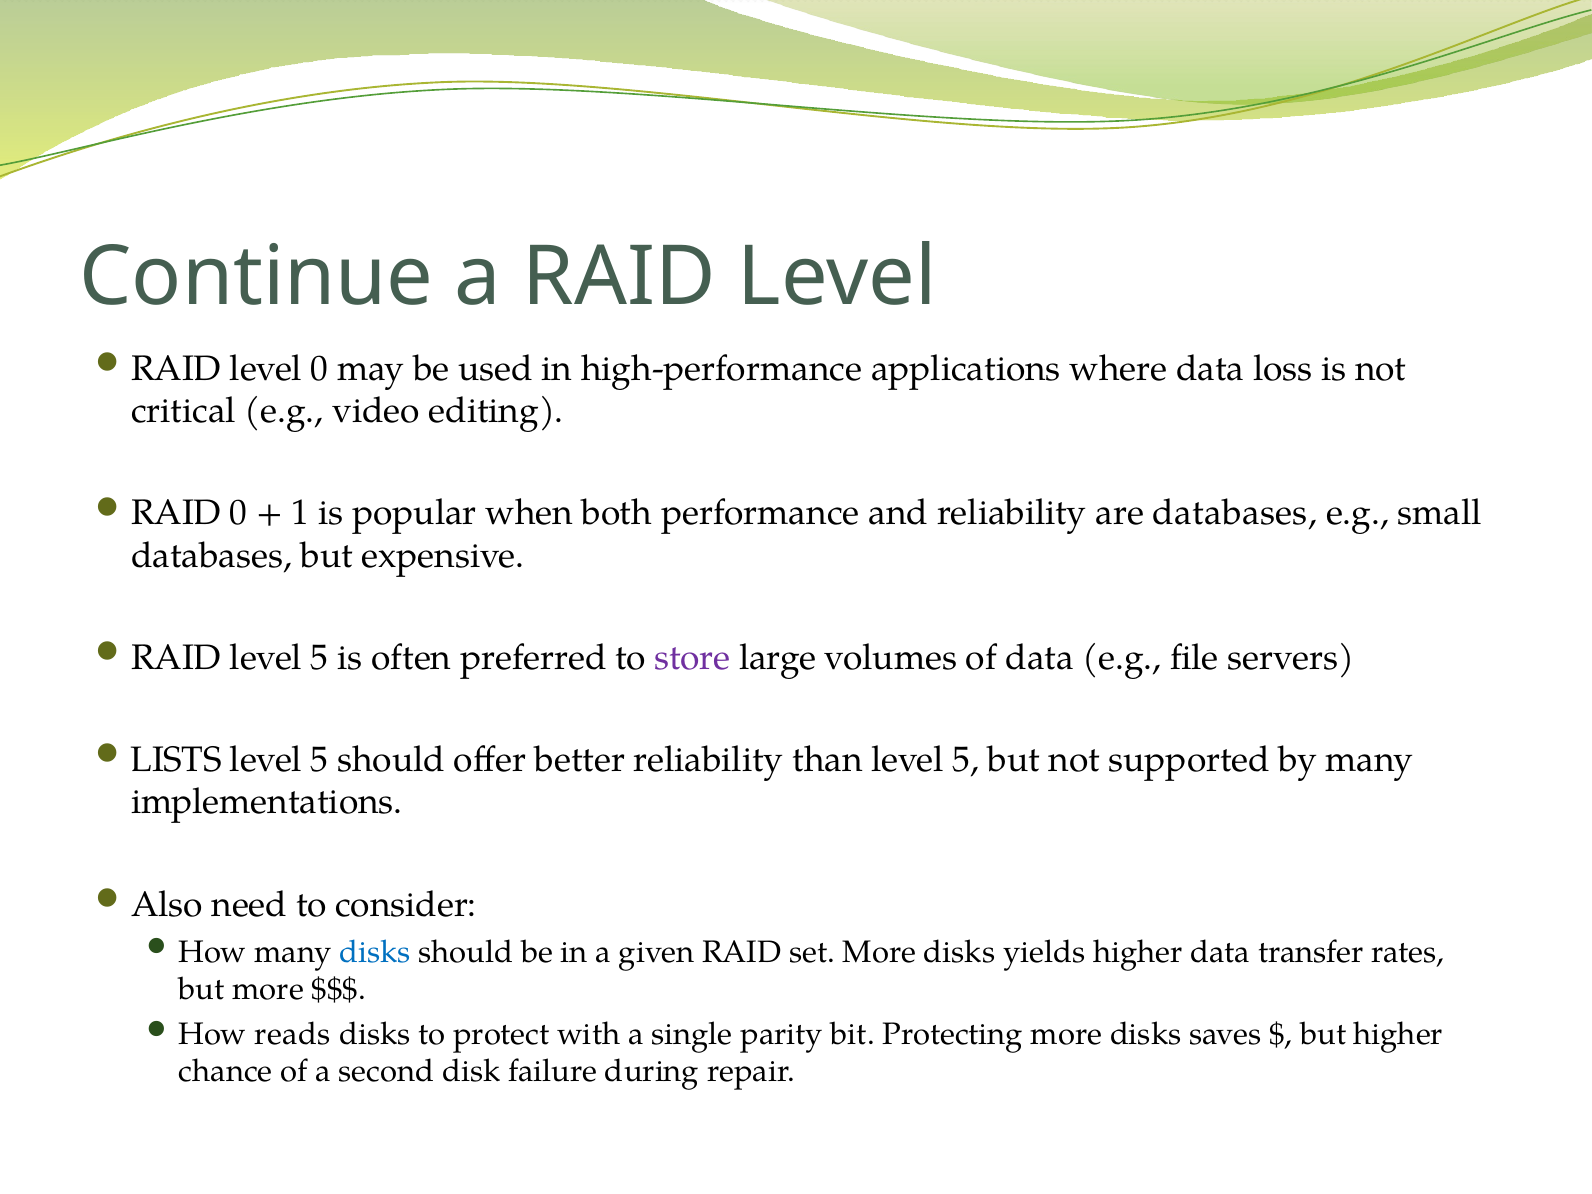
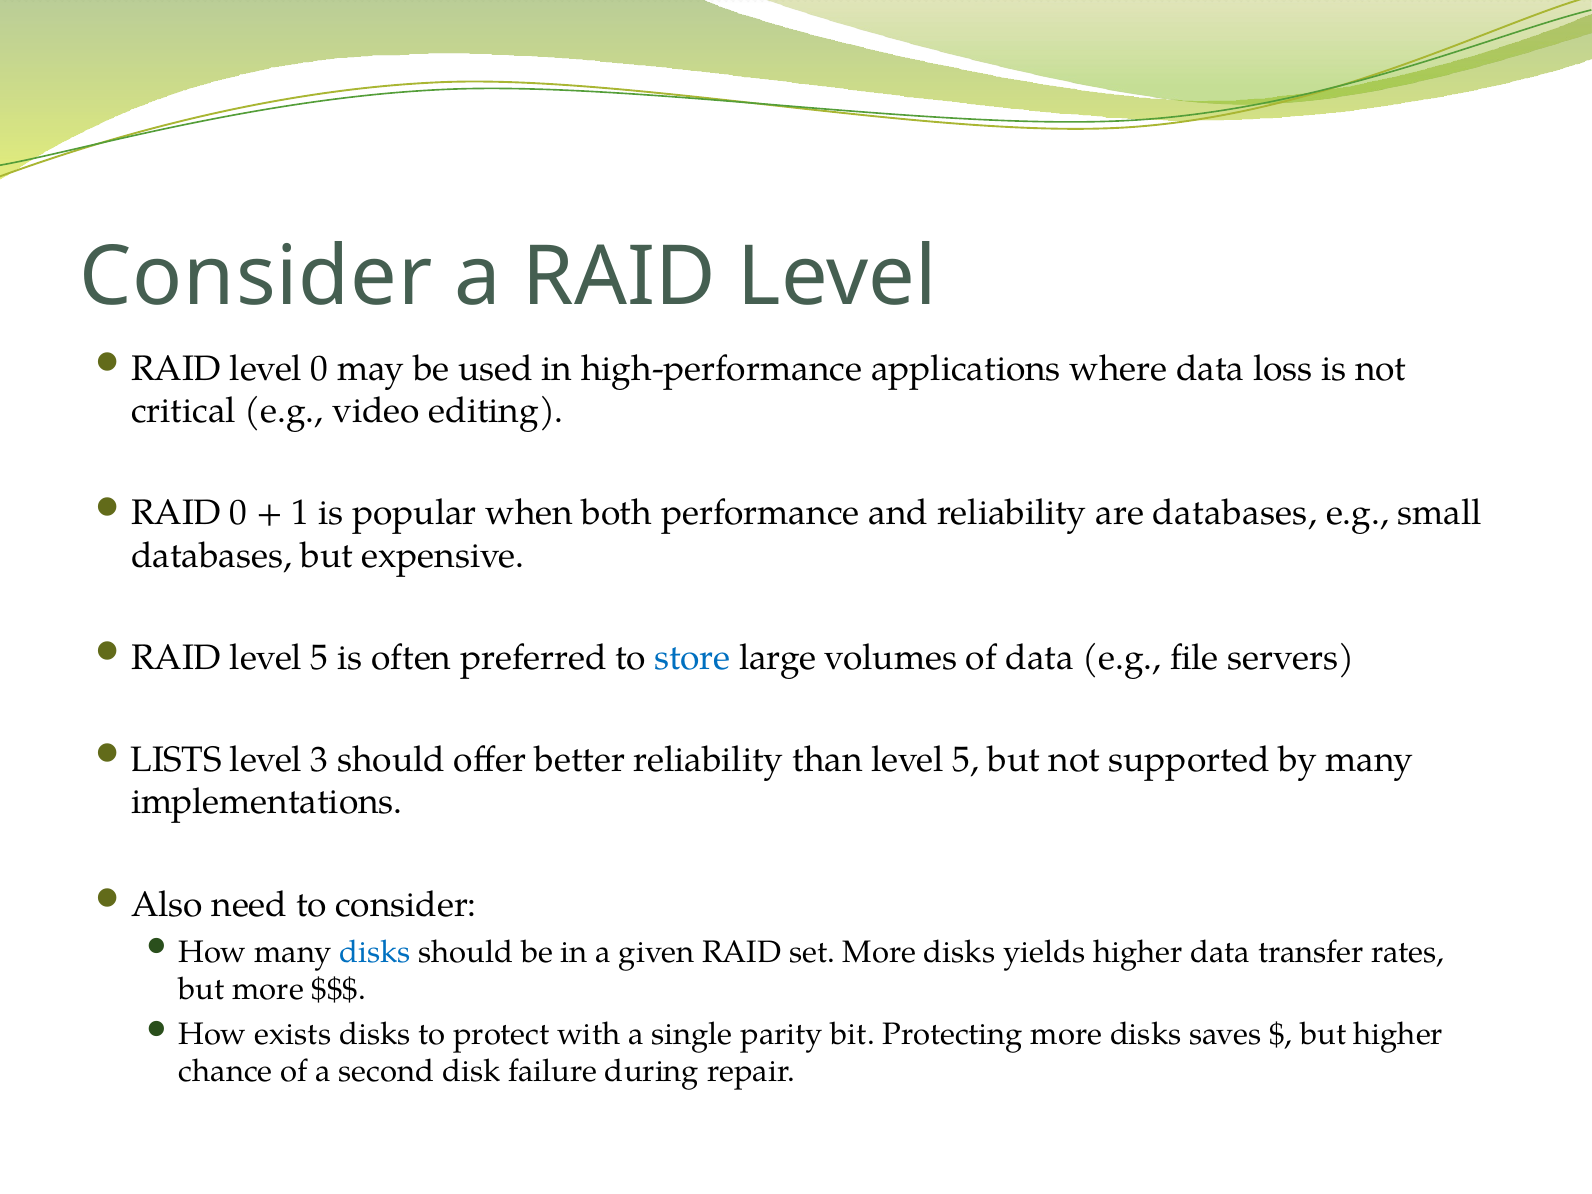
Continue: Continue -> Consider (256, 278)
store colour: purple -> blue (692, 658)
5: 5 -> 3 (320, 760)
reads: reads -> exists (293, 1034)
